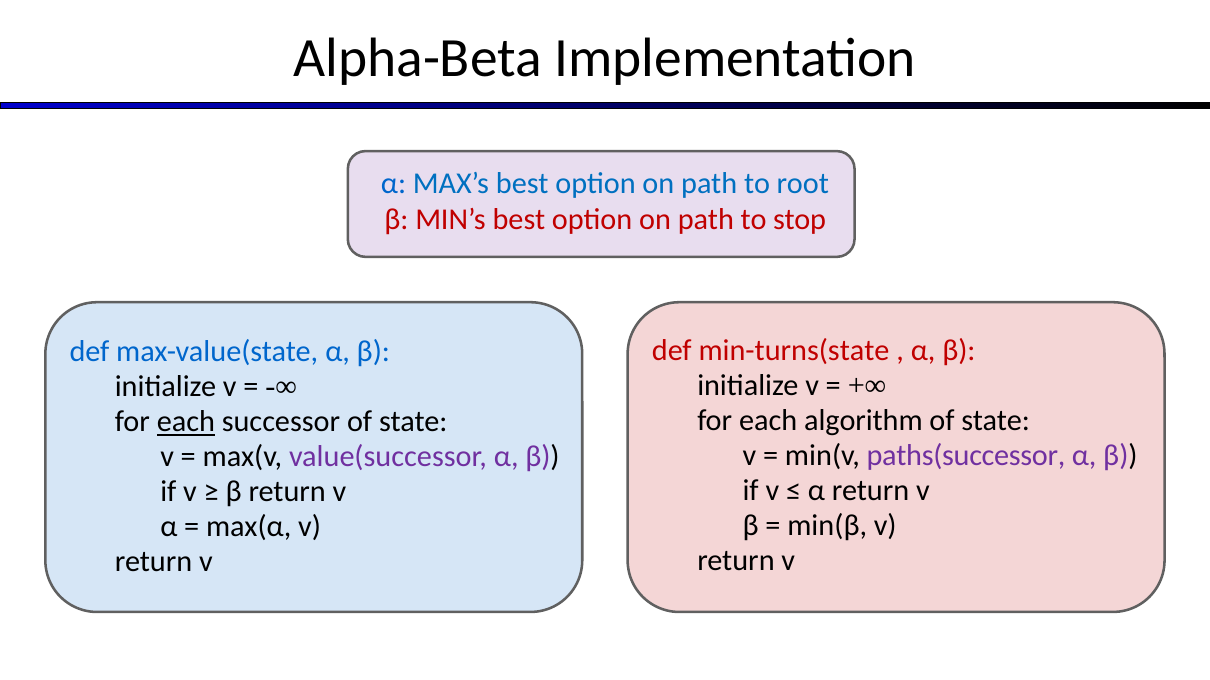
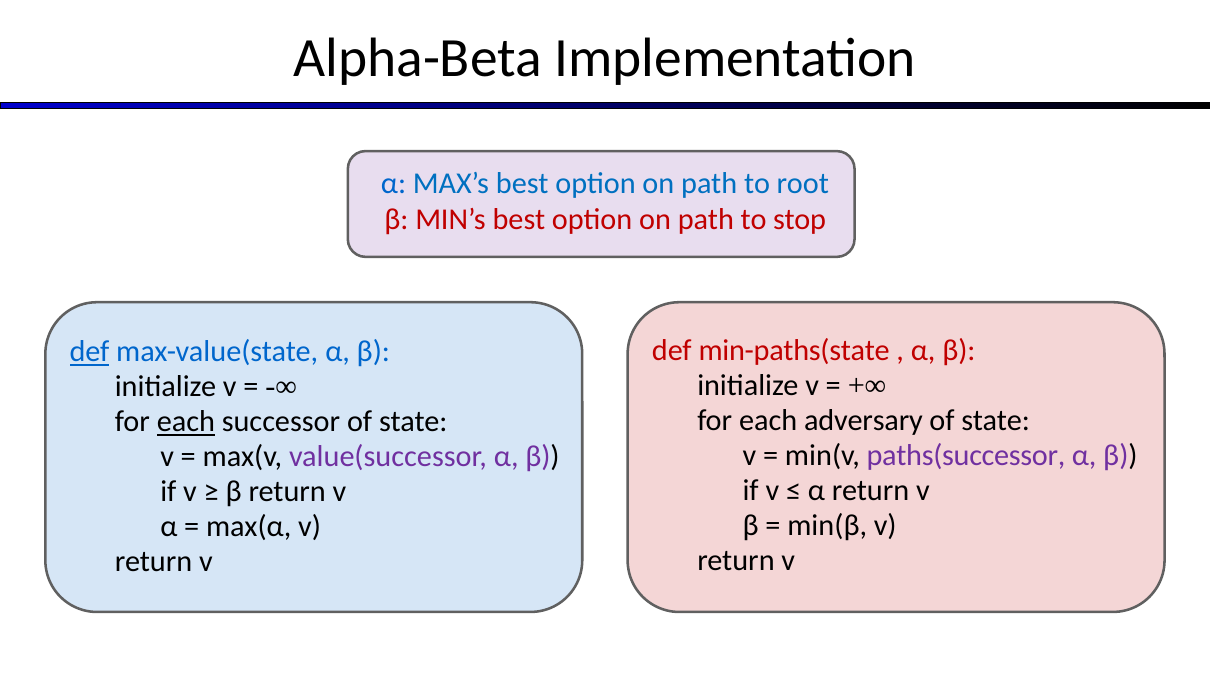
min-turns(state: min-turns(state -> min-paths(state (794, 350)
def underline: none -> present (89, 352)
algorithm: algorithm -> adversary (863, 421)
